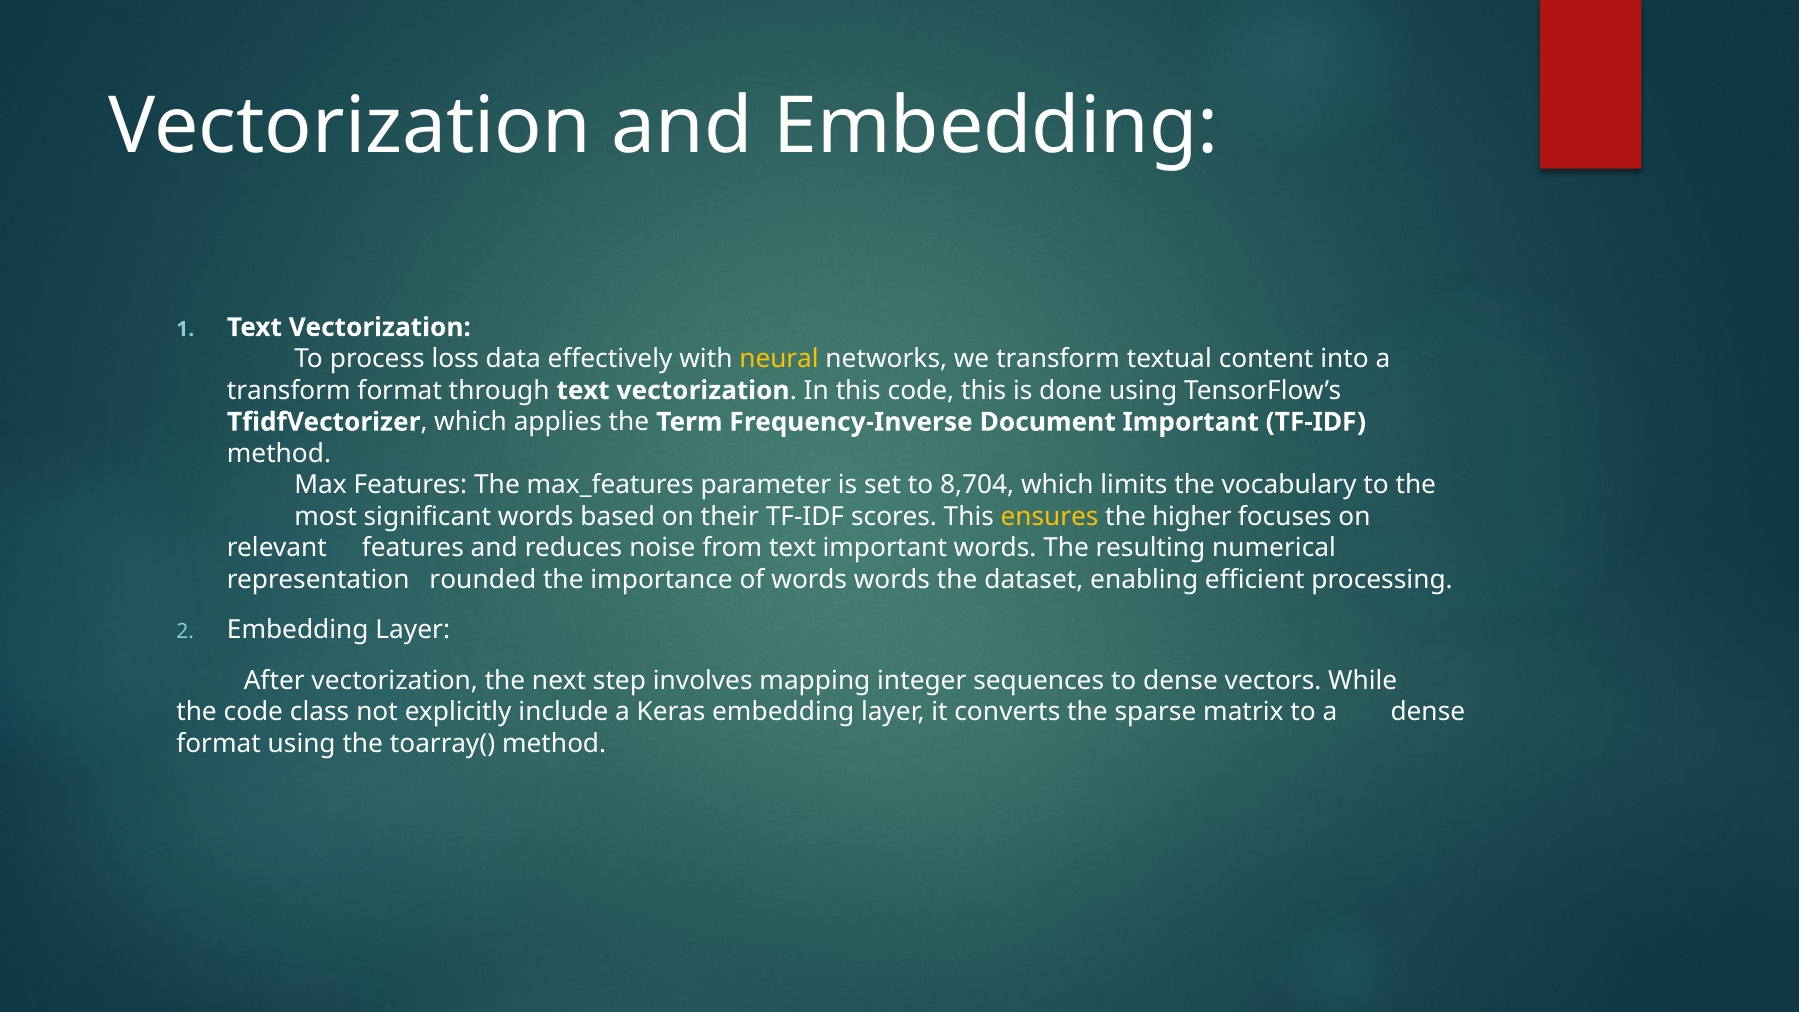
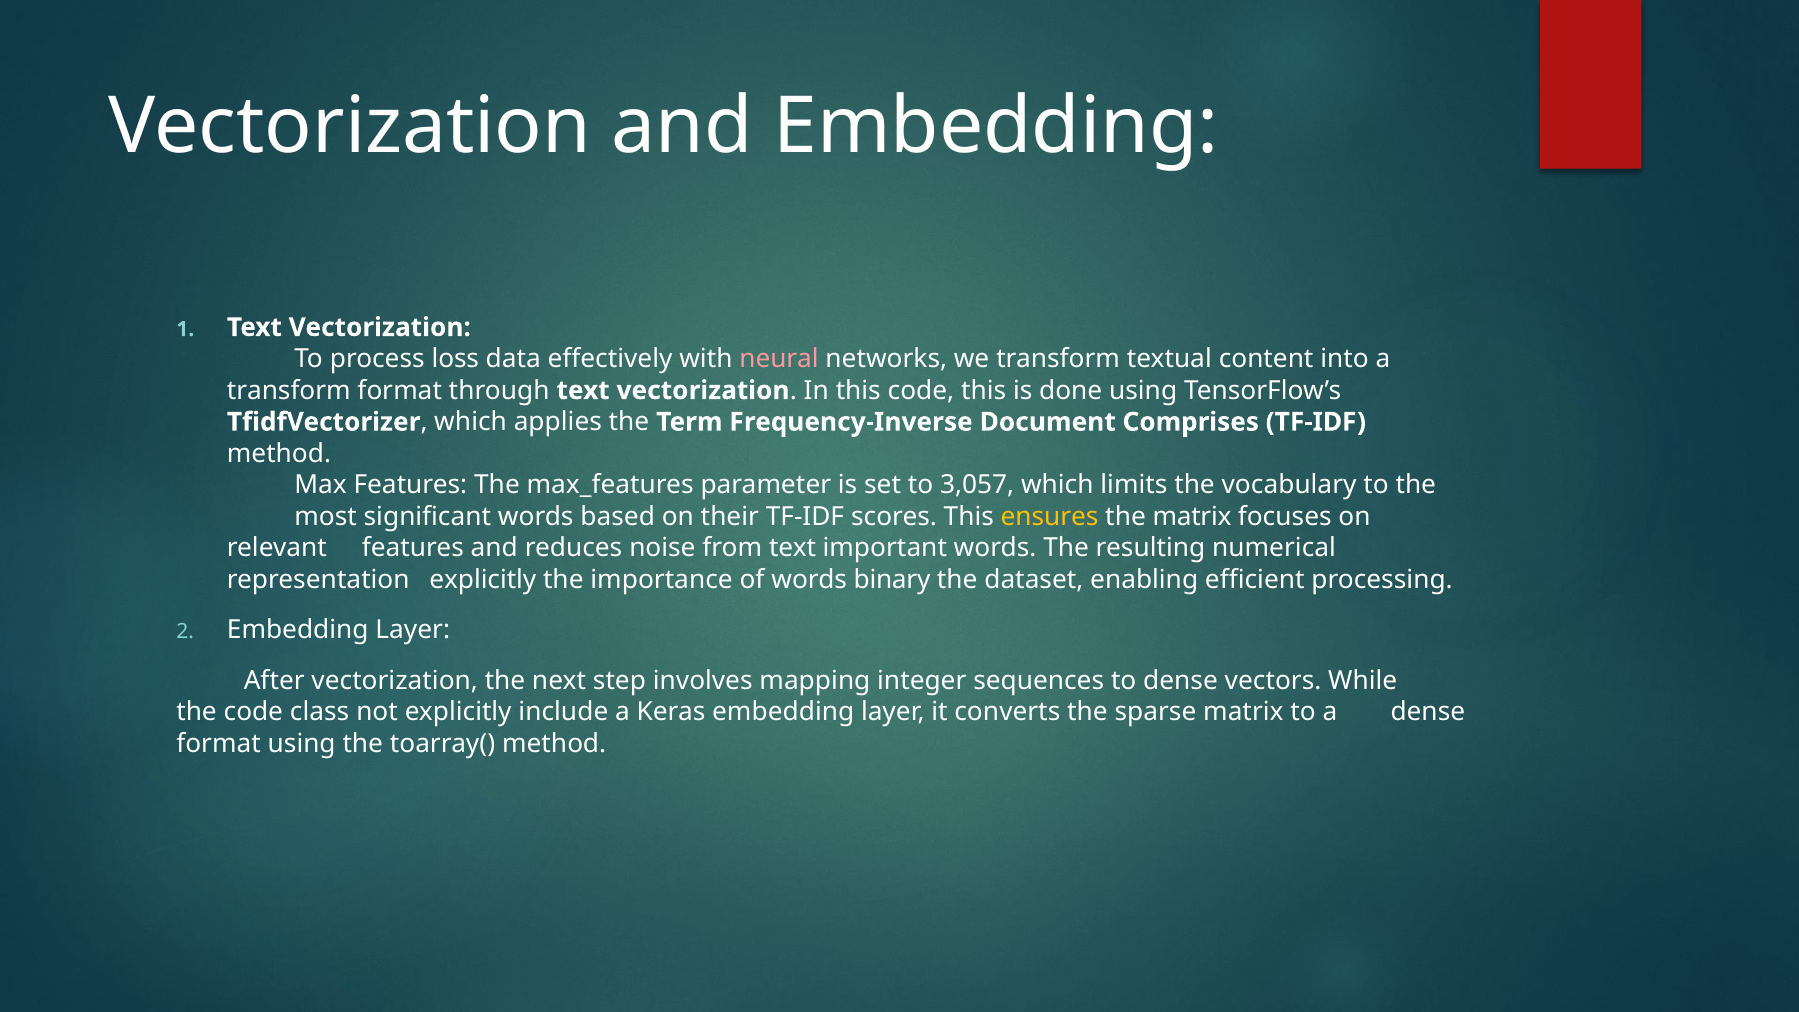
neural colour: yellow -> pink (779, 359)
Document Important: Important -> Comprises (1191, 422)
8,704: 8,704 -> 3,057 (977, 485)
the higher: higher -> matrix (1192, 517)
representation rounded: rounded -> explicitly (483, 580)
words words: words -> binary (892, 580)
